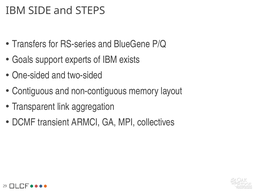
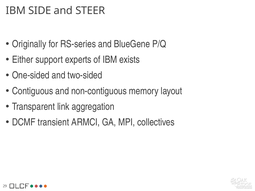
STEPS: STEPS -> STEER (90, 11)
Transfers: Transfers -> Originally (29, 44)
Goals: Goals -> Either (23, 60)
